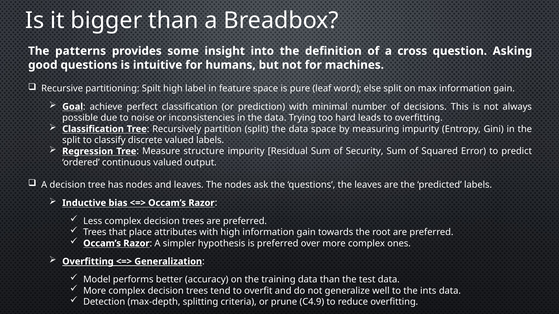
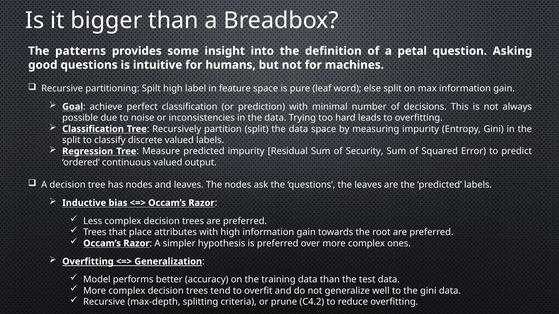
cross: cross -> petal (412, 51)
Measure structure: structure -> predicted (204, 151)
the ints: ints -> gini (428, 291)
Detection: Detection -> Recursive (104, 302)
C4.9: C4.9 -> C4.2 (312, 302)
